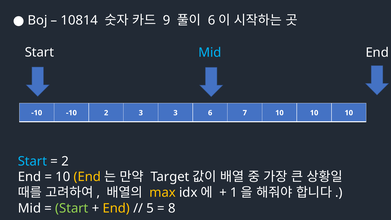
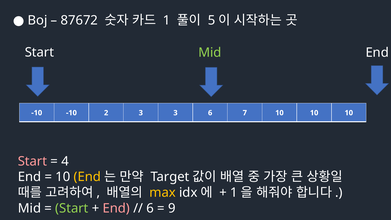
10814: 10814 -> 87672 (79, 20)
9: 9 -> 1 (167, 20)
6: 6 -> 5 (211, 20)
Mid colour: light blue -> light green (210, 53)
Start colour: light blue -> pink (32, 161)
2: 2 -> 4 (65, 161)
End colour: yellow -> pink (116, 208)
5: 5 -> 6 (150, 208)
8: 8 -> 9 (172, 208)
